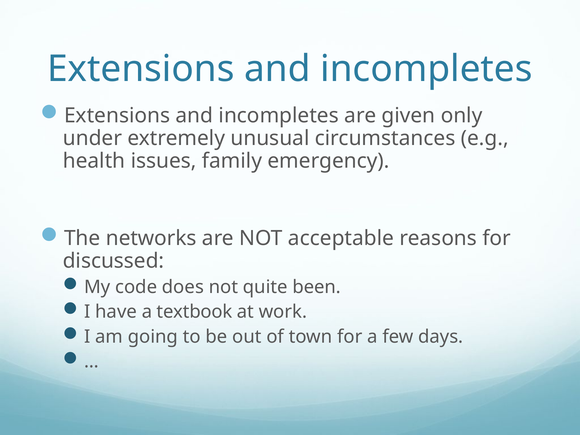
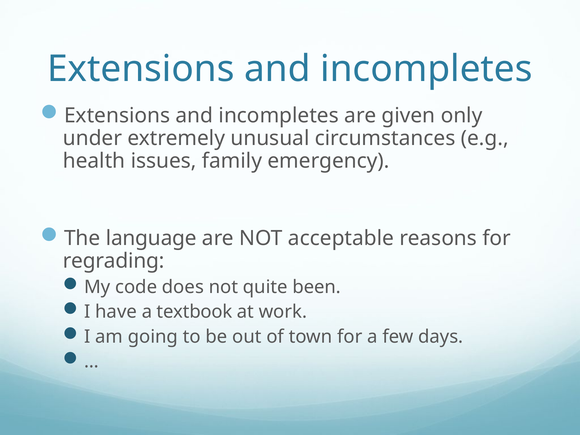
networks: networks -> language (151, 238)
discussed: discussed -> regrading (114, 261)
